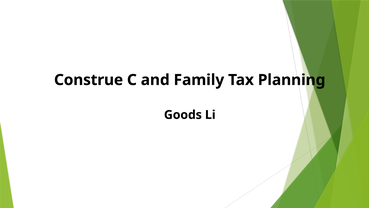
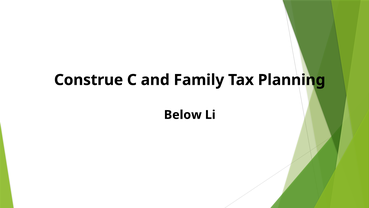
Goods: Goods -> Below (183, 115)
